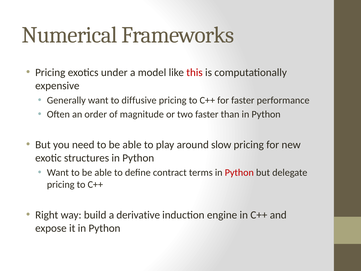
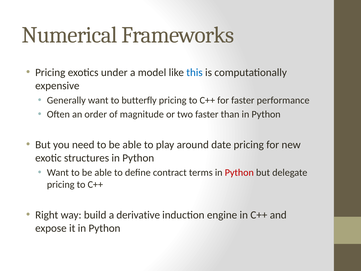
this colour: red -> blue (195, 72)
diffusive: diffusive -> butterfly (139, 100)
slow: slow -> date (221, 145)
